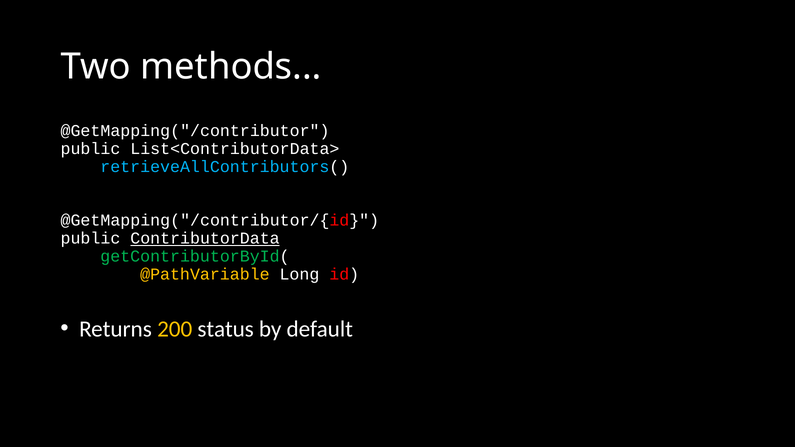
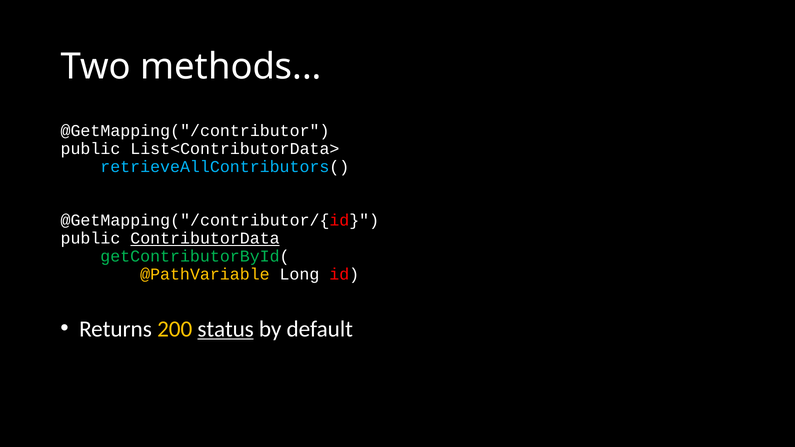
status underline: none -> present (226, 329)
